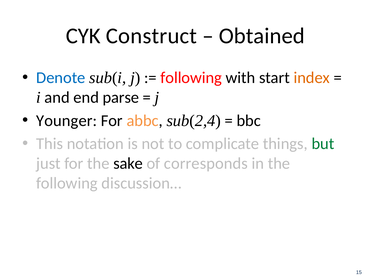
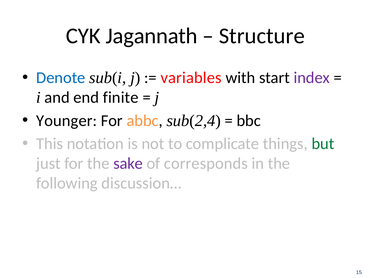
Construct: Construct -> Jagannath (152, 36)
Obtained: Obtained -> Structure (262, 36)
following: following -> variables (191, 78)
index colour: orange -> purple (312, 78)
parse: parse -> finite (121, 98)
sake colour: black -> purple (128, 164)
